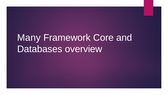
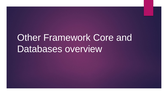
Many: Many -> Other (29, 38)
